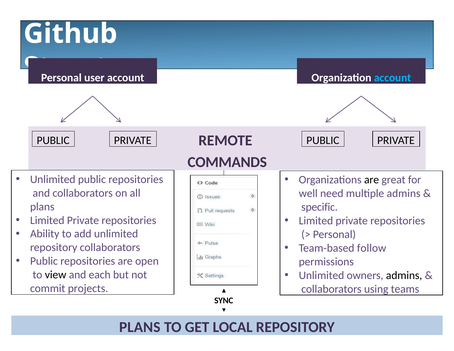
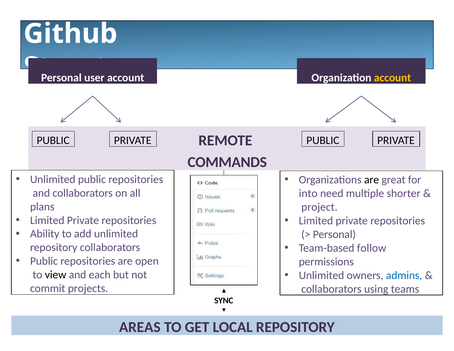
account colour: light blue -> yellow (393, 78)
well: well -> into (308, 193)
multiple admins: admins -> shorter (404, 193)
specific: specific -> project (319, 207)
admins colour: black -> blue (404, 275)
PLANS: PLANS -> AREAS (140, 327)
